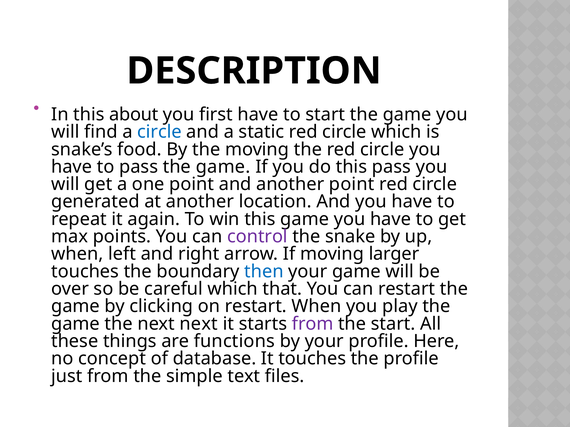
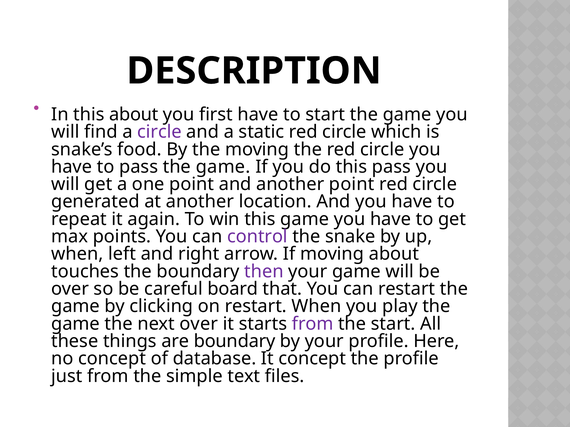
circle colour: blue -> purple (159, 132)
moving larger: larger -> about (394, 254)
then colour: blue -> purple (264, 272)
careful which: which -> board (233, 289)
next next: next -> over (199, 324)
are functions: functions -> boundary (235, 342)
It touches: touches -> concept (312, 359)
